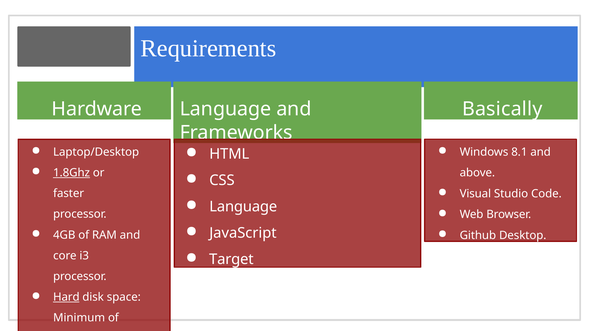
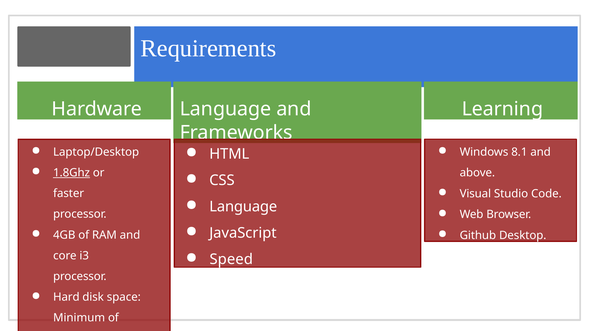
Basically: Basically -> Learning (502, 109)
Target: Target -> Speed (231, 260)
Hard underline: present -> none (66, 297)
